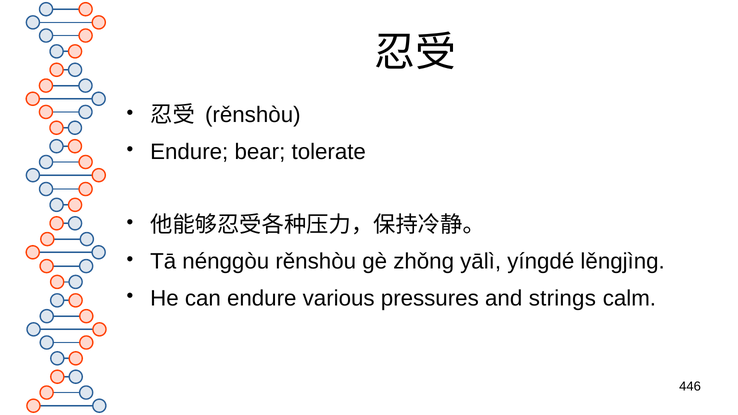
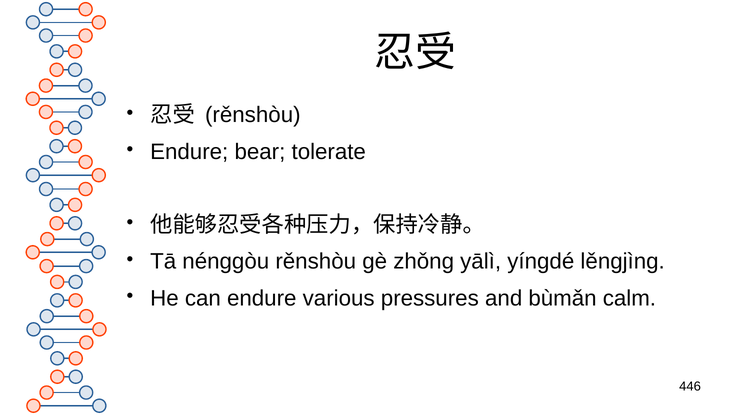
strings: strings -> bùmǎn (563, 298)
